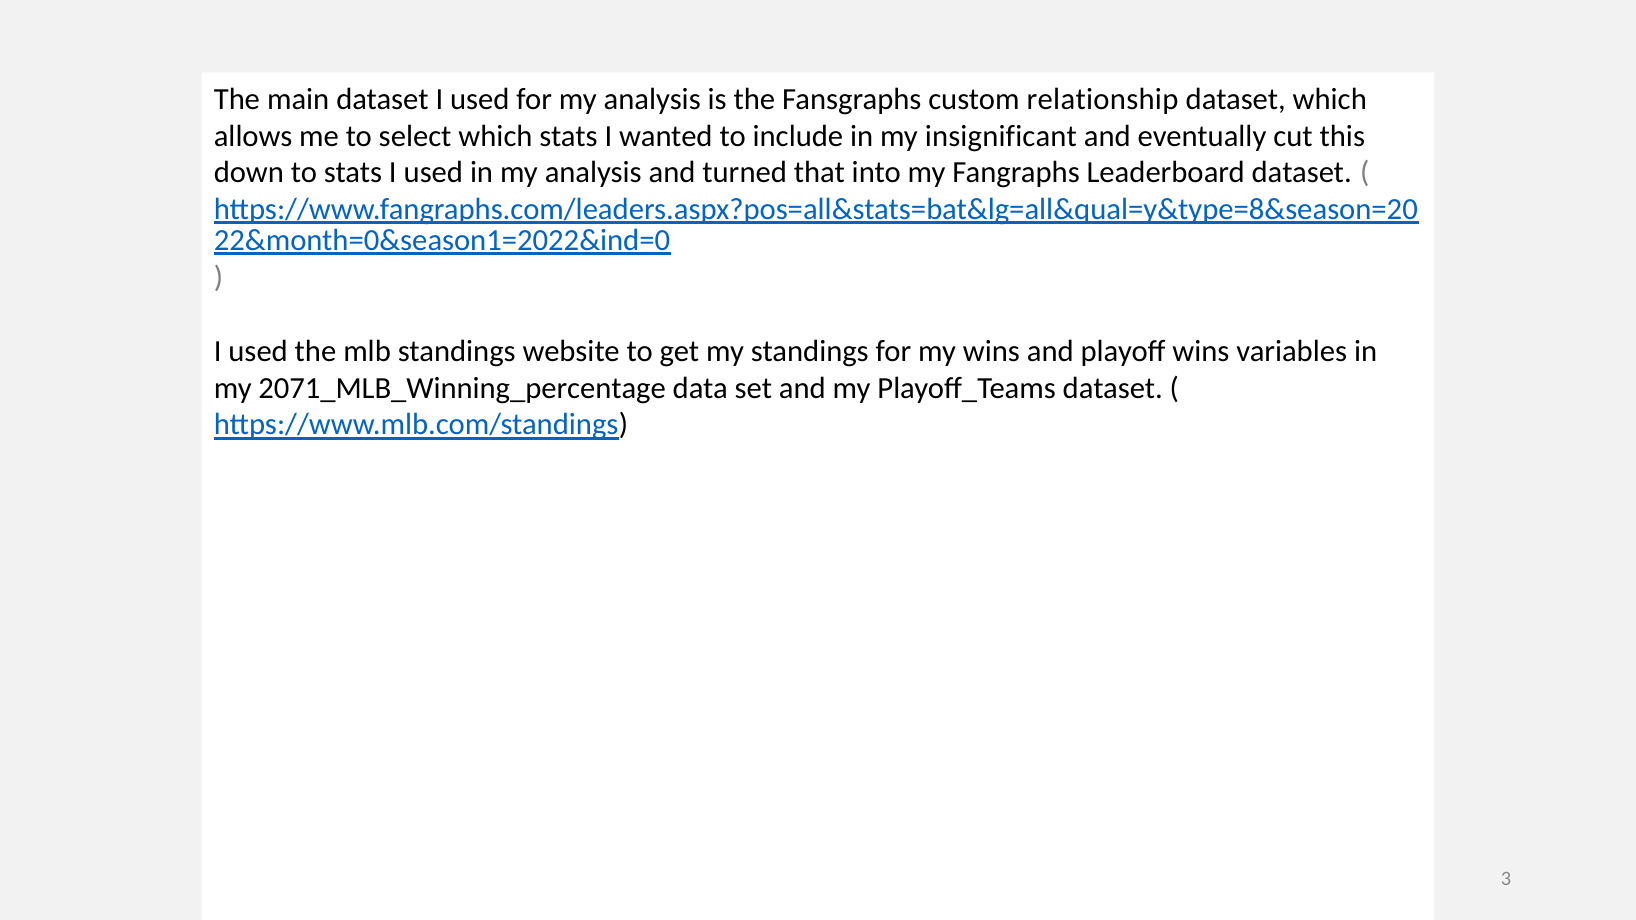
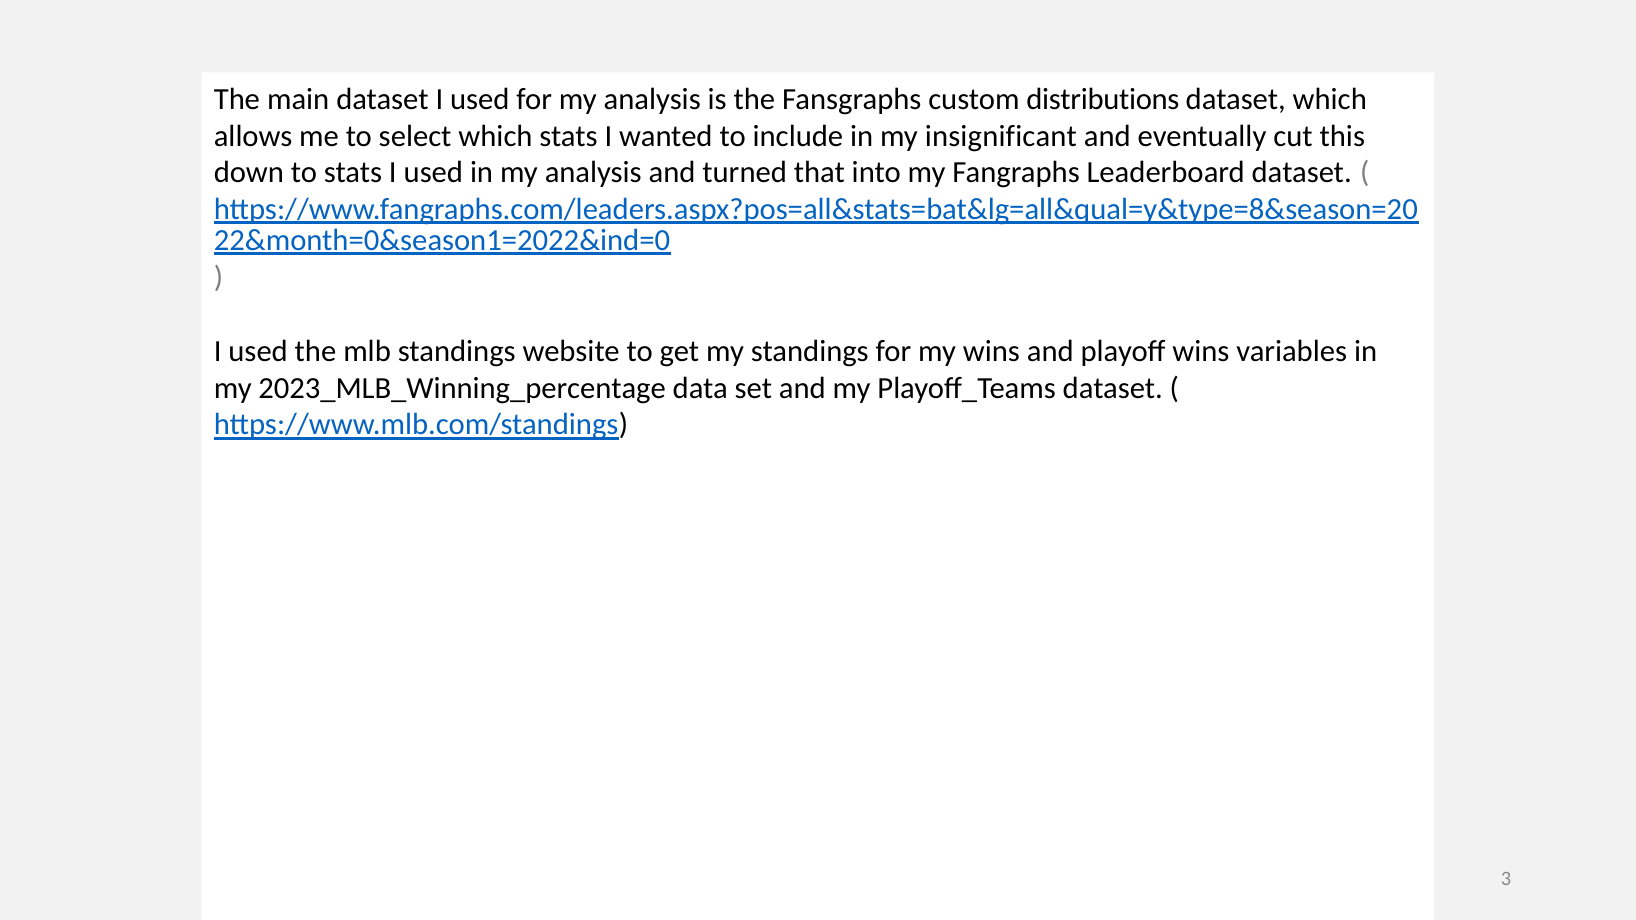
relationship: relationship -> distributions (1103, 99)
2071_MLB_Winning_percentage: 2071_MLB_Winning_percentage -> 2023_MLB_Winning_percentage (462, 388)
